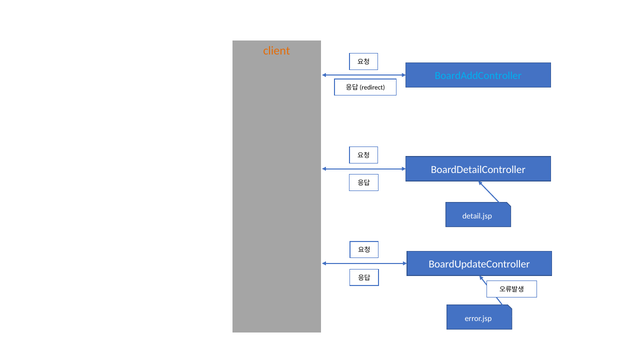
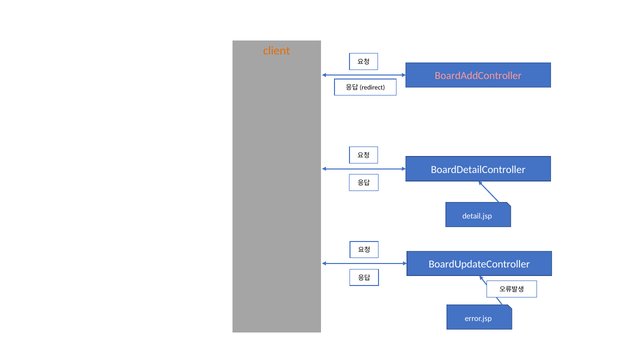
BoardAddController colour: light blue -> pink (478, 76)
